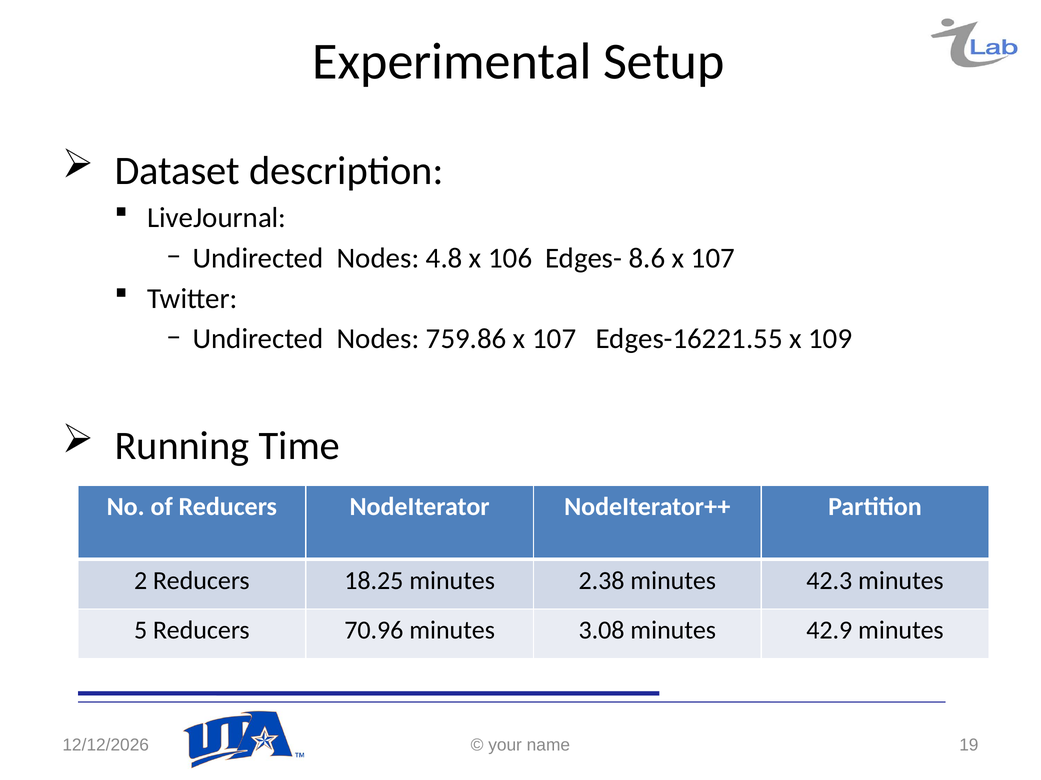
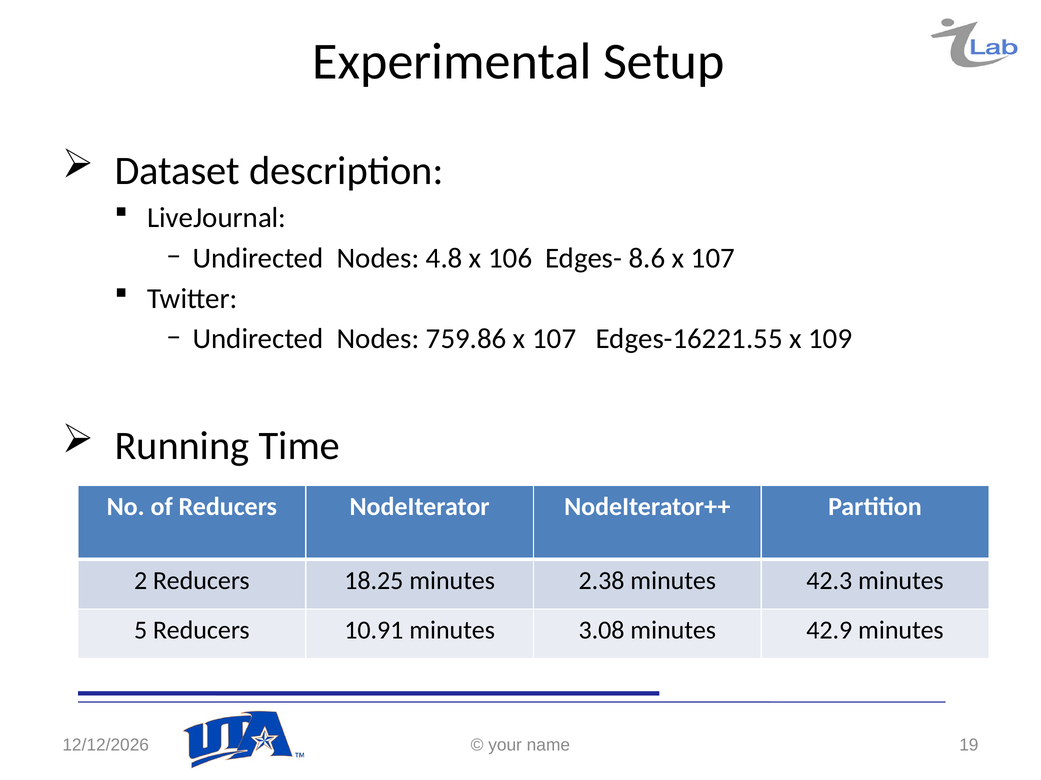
70.96: 70.96 -> 10.91 (374, 631)
